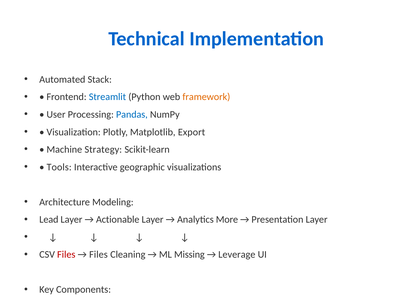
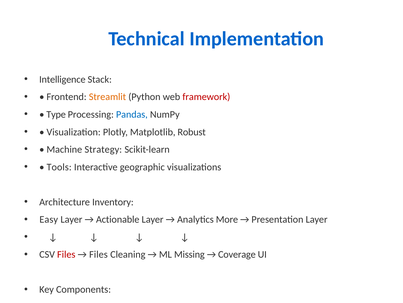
Automated: Automated -> Intelligence (62, 79)
Streamlit colour: blue -> orange (107, 97)
framework colour: orange -> red (206, 97)
User: User -> Type (56, 114)
Export: Export -> Robust (192, 132)
Modeling: Modeling -> Inventory (113, 202)
Lead: Lead -> Easy (49, 219)
Leverage: Leverage -> Coverage (237, 254)
